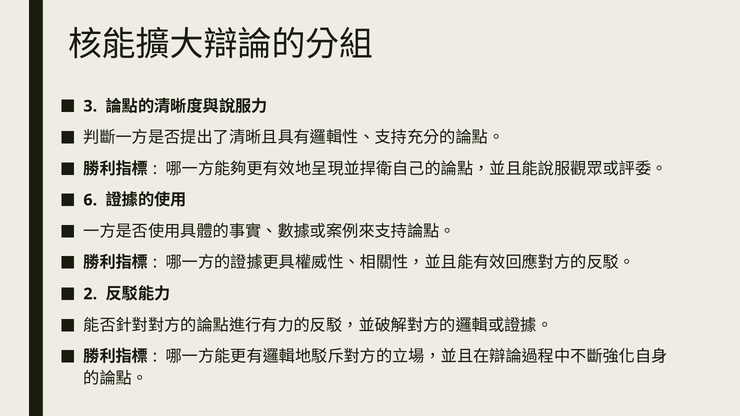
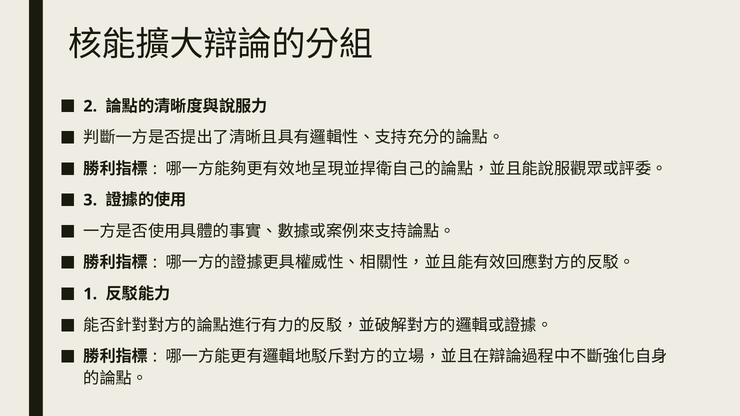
3: 3 -> 2 (90, 106)
6: 6 -> 3 (90, 200)
2: 2 -> 1 (90, 294)
